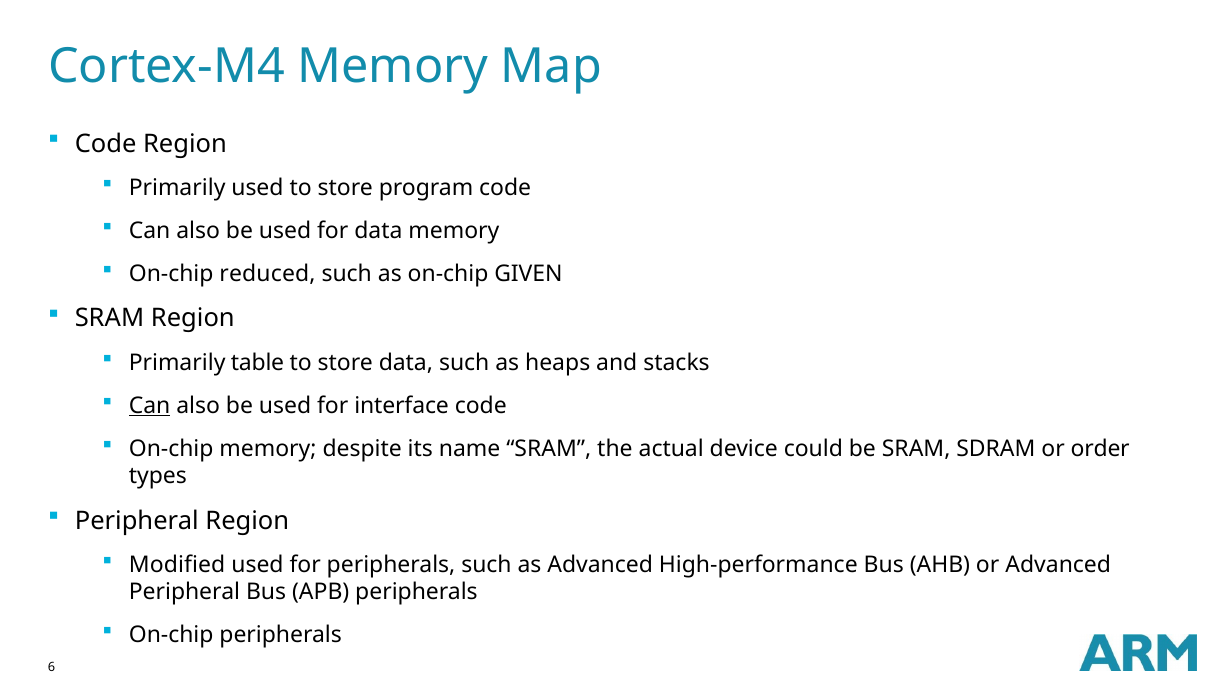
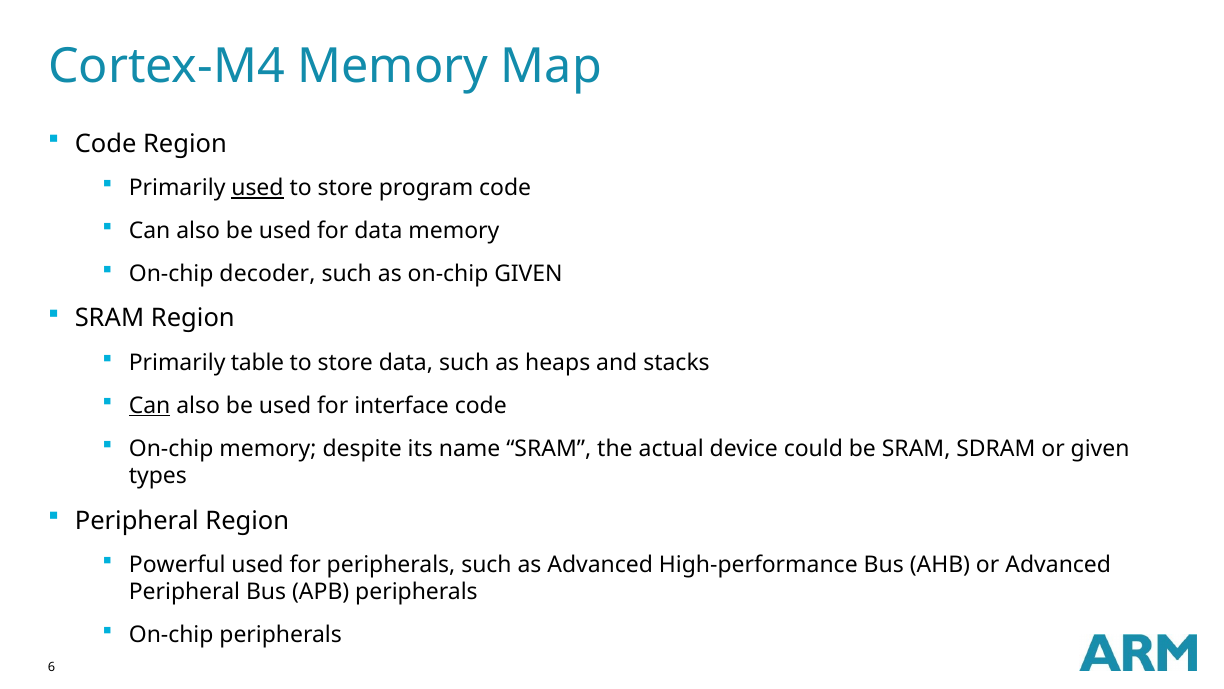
used underline: none -> present (257, 188)
reduced: reduced -> decoder (267, 274)
or order: order -> given (1100, 448)
Modified: Modified -> Powerful (177, 565)
